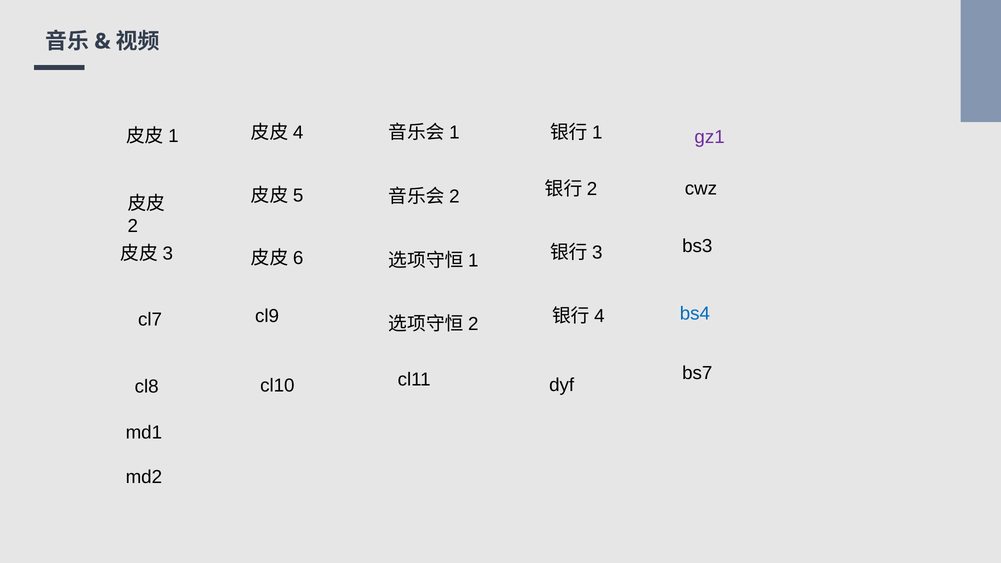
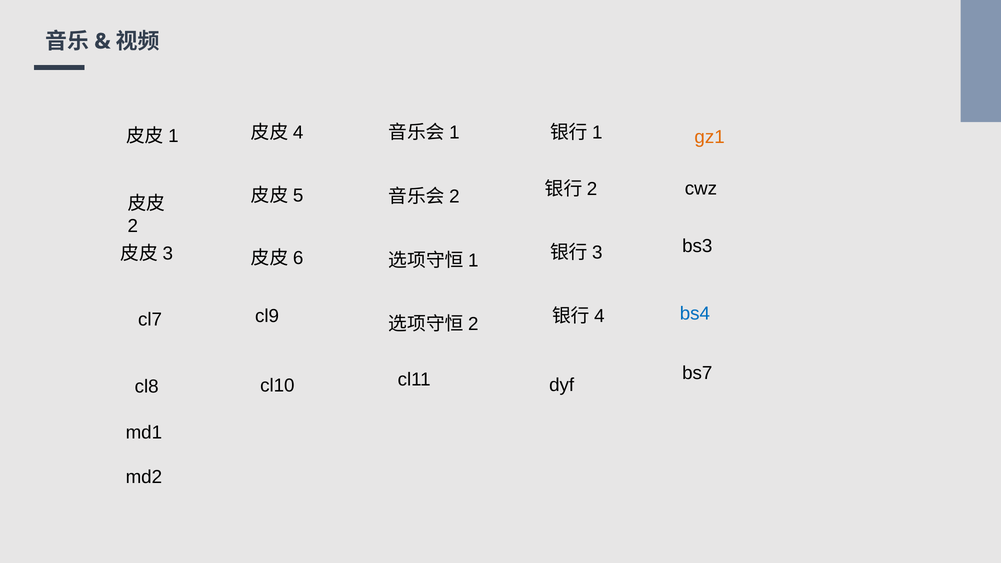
gz1 colour: purple -> orange (710, 137)
